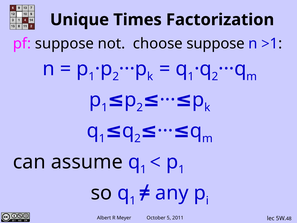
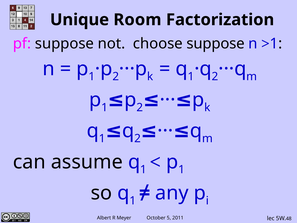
Times: Times -> Room (137, 20)
